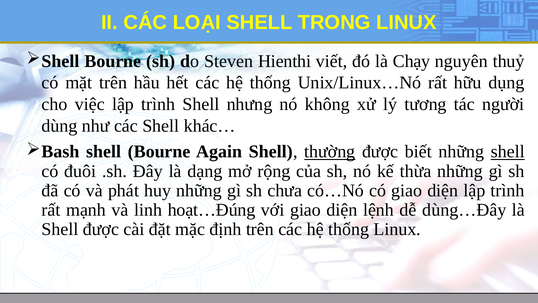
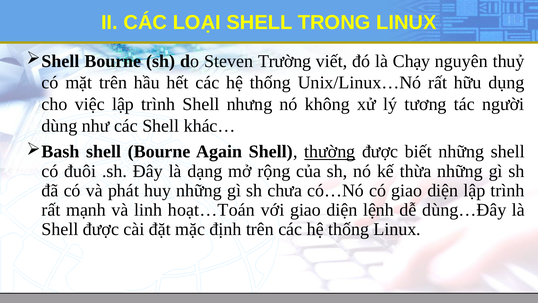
Hienthi: Hienthi -> Trường (285, 61)
shell underline: present -> none (508, 152)
hoạt…Đúng: hoạt…Đúng -> hoạt…Toán (211, 210)
